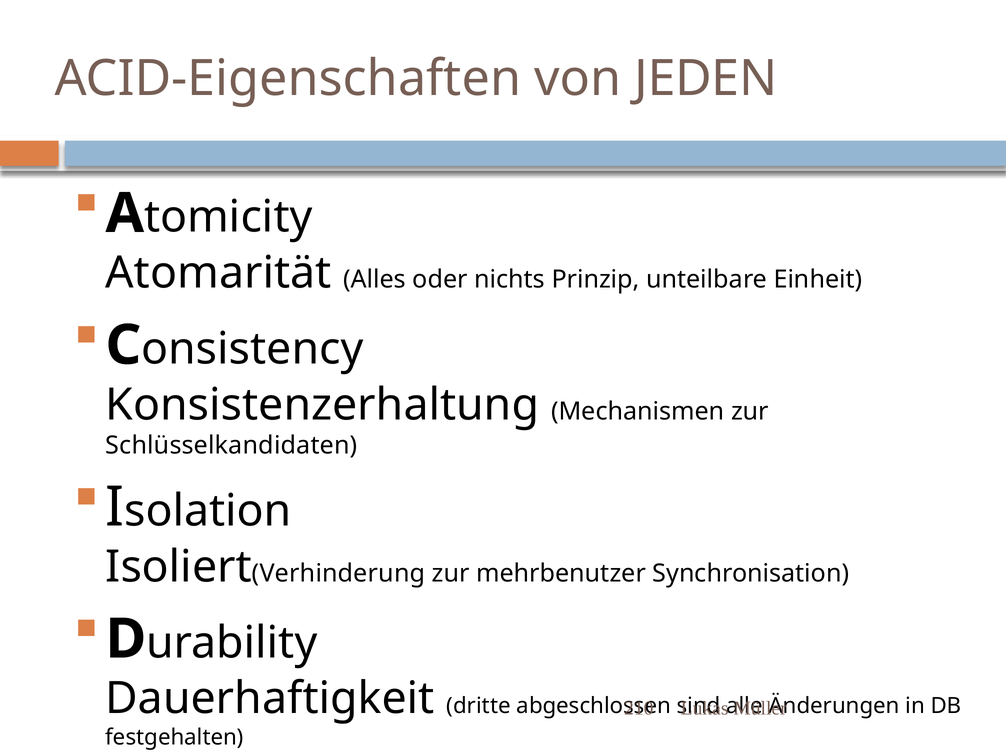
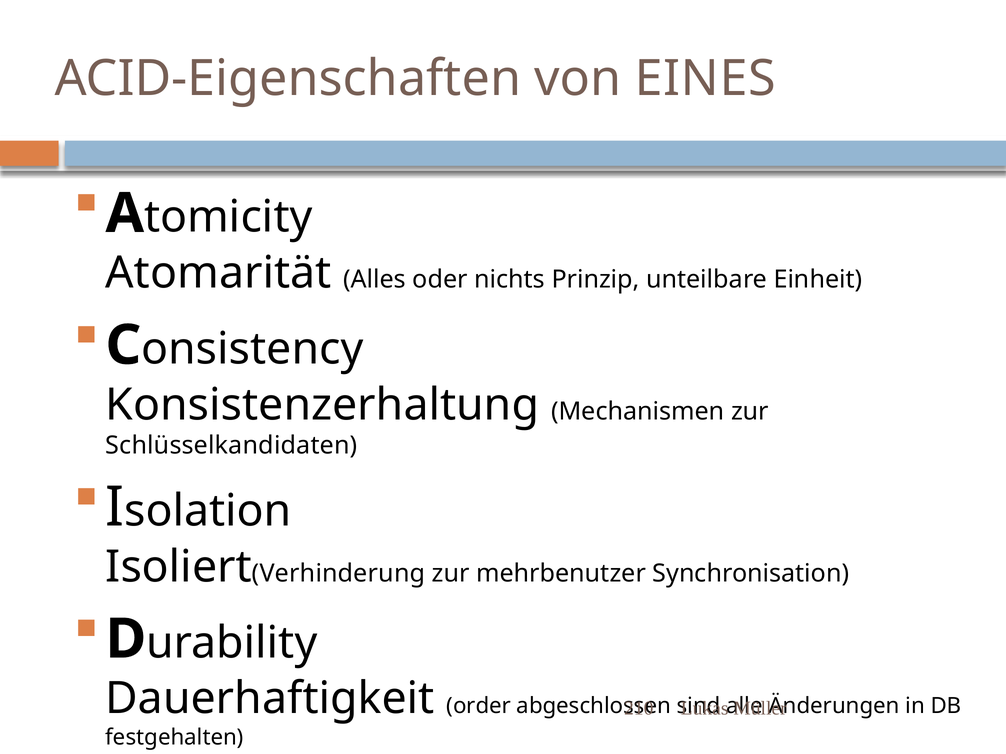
JEDEN: JEDEN -> EINES (705, 79)
dritte: dritte -> order (479, 706)
